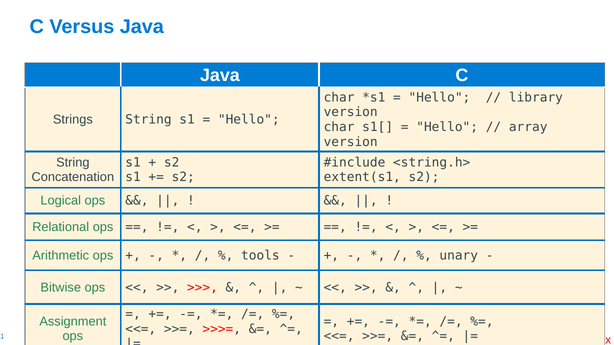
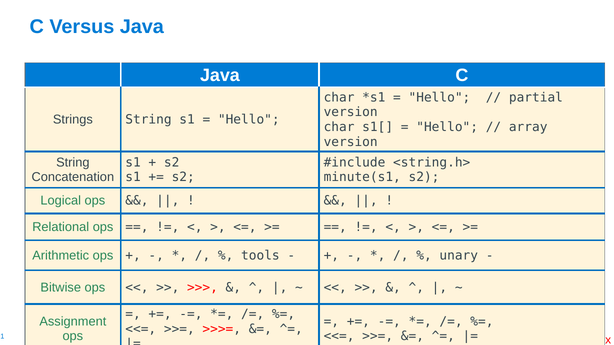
library: library -> partial (536, 97)
extent(s1: extent(s1 -> minute(s1 (362, 177)
